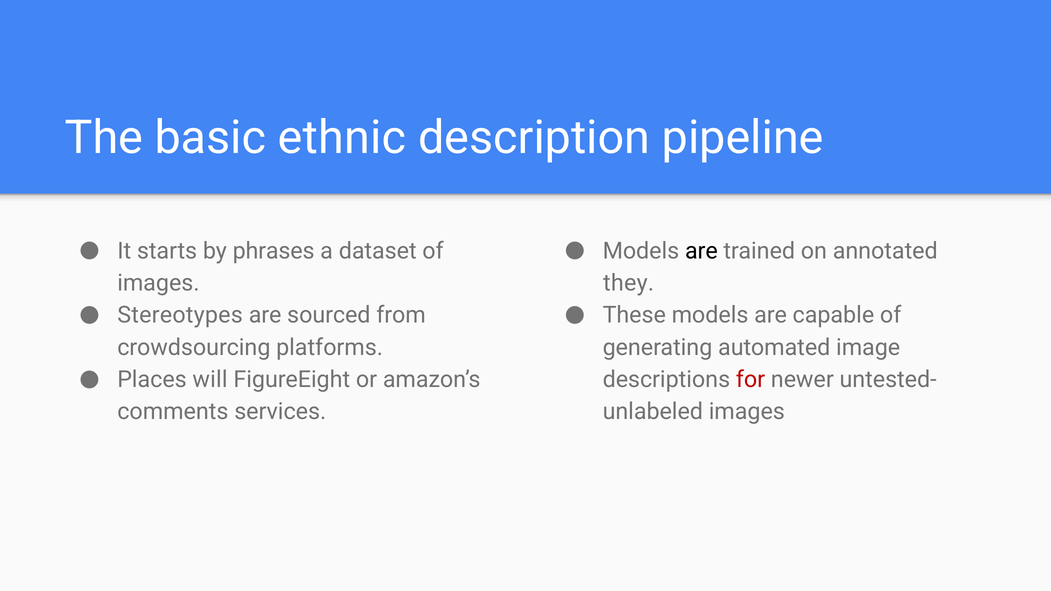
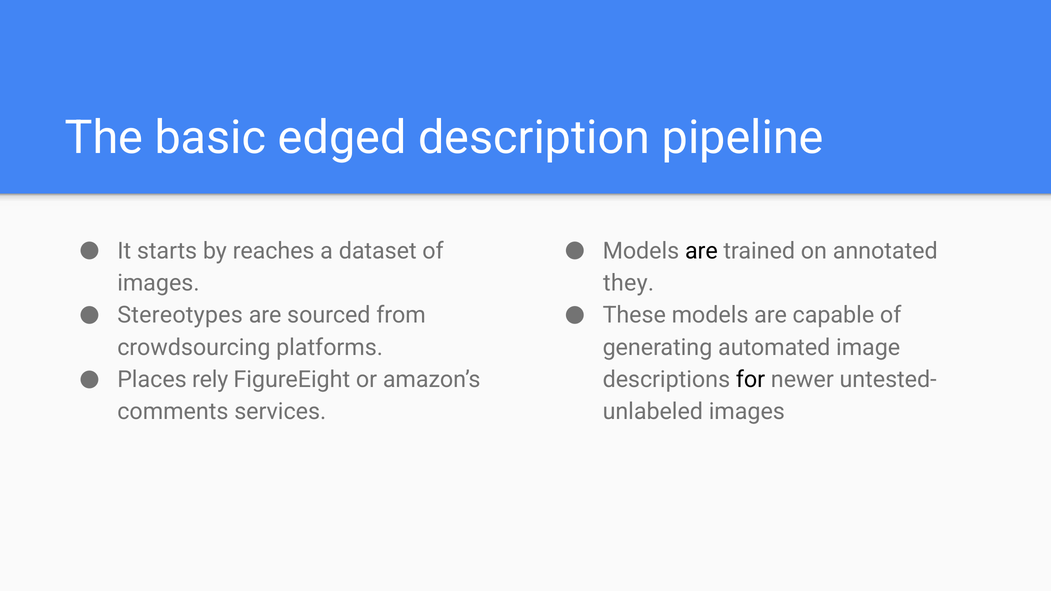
ethnic: ethnic -> edged (342, 138)
phrases: phrases -> reaches (274, 251)
will: will -> rely (210, 380)
for colour: red -> black (750, 380)
